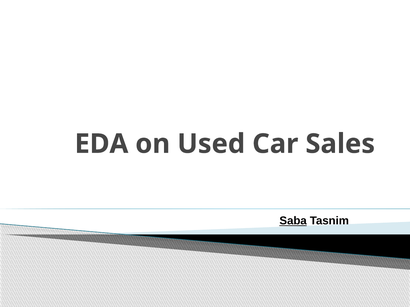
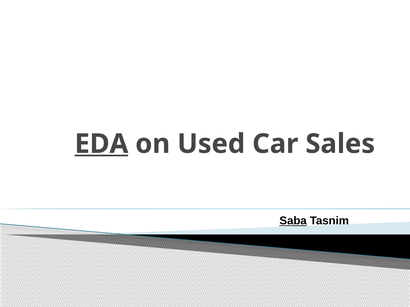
EDA underline: none -> present (101, 144)
